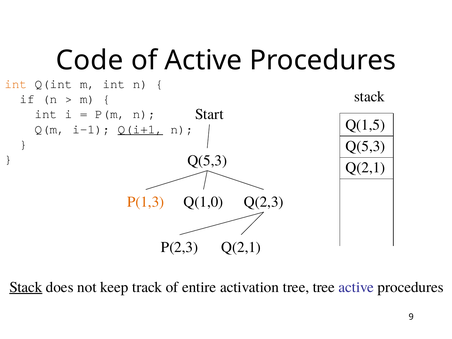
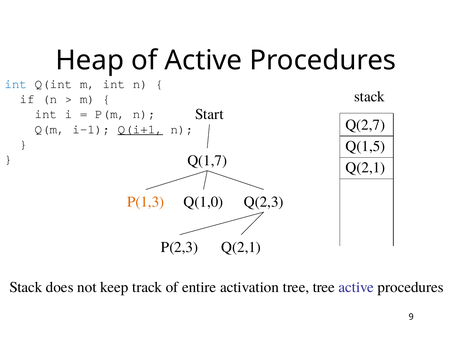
Code: Code -> Heap (90, 60)
int colour: orange -> blue (16, 84)
Q(1,5: Q(1,5 -> Q(2,7 (365, 125)
Q(5,3: Q(5,3 -> Q(1,5 (365, 146)
Q(5,3: Q(5,3 -> Q(1,7 (207, 160)
Stack underline: present -> none (26, 287)
